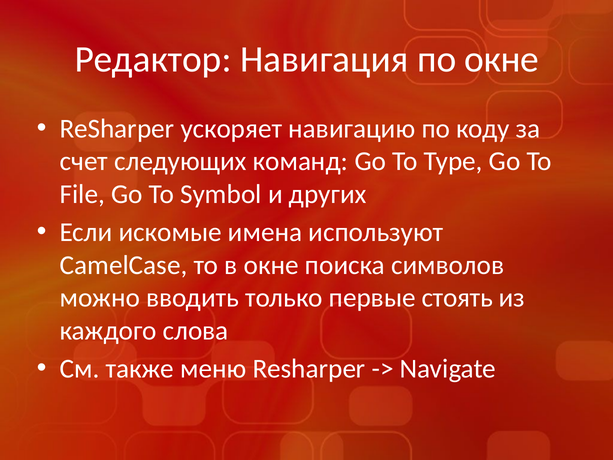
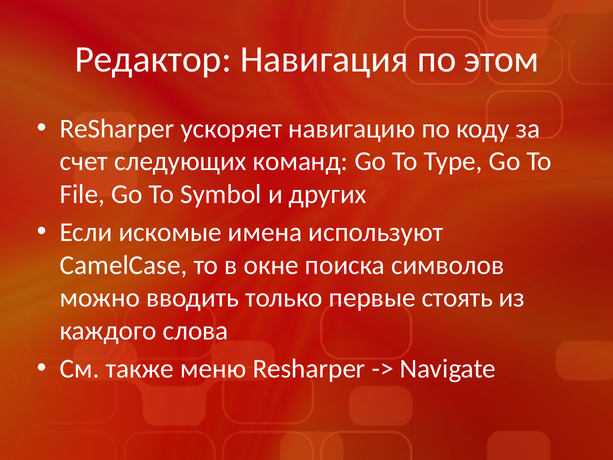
по окне: окне -> этом (501, 59)
